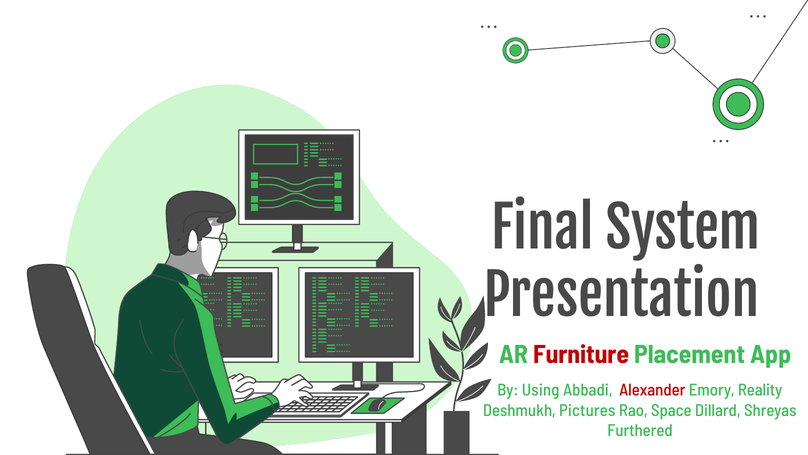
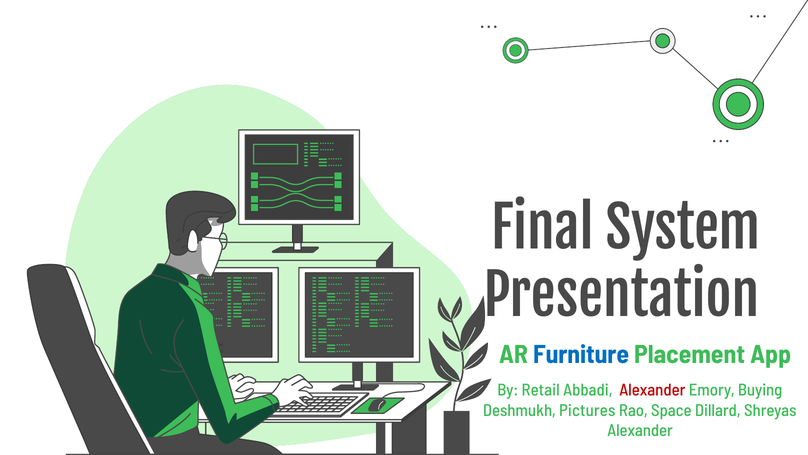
Furniture colour: red -> blue (581, 354)
Using: Using -> Retail (541, 390)
Reality: Reality -> Buying (760, 390)
Furthered: Furthered -> Alexander (640, 430)
